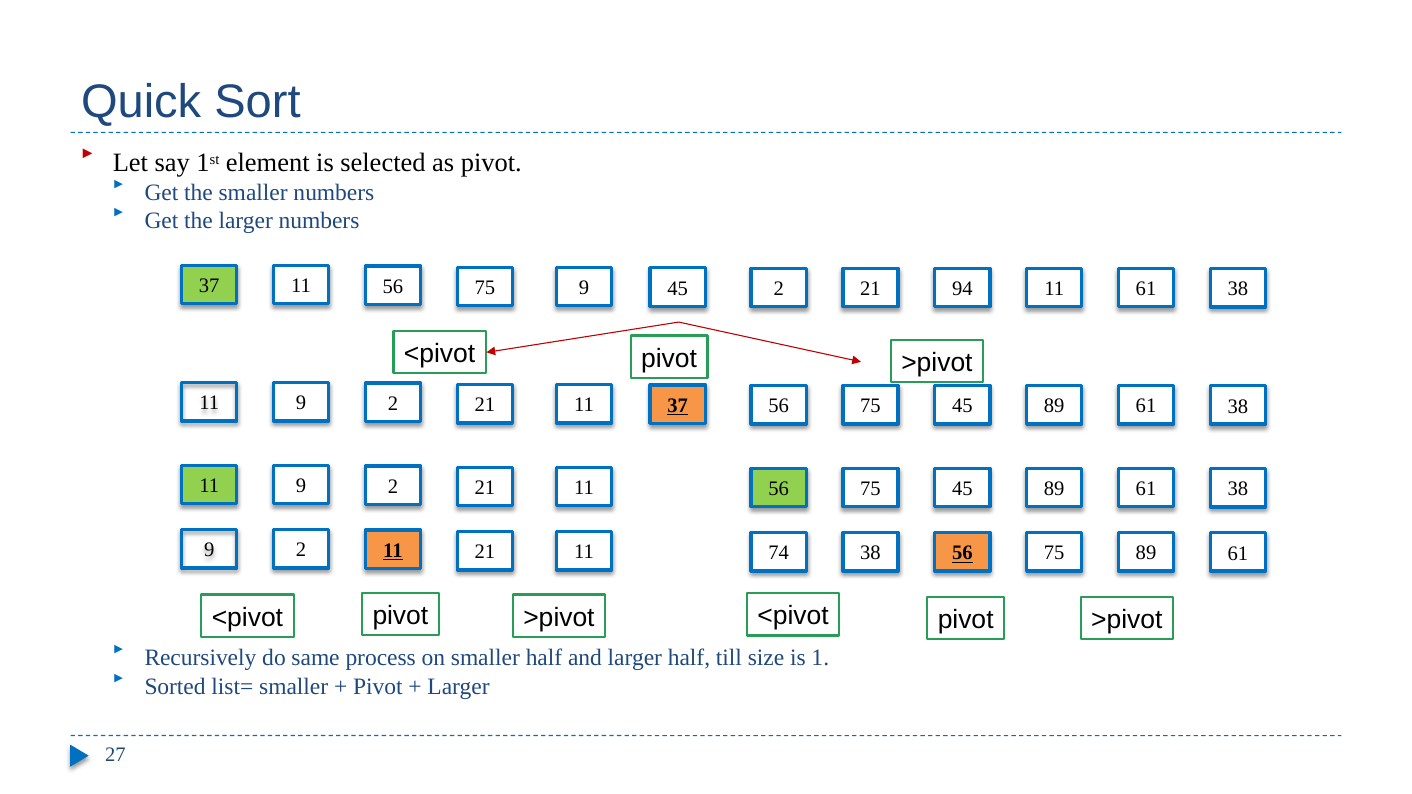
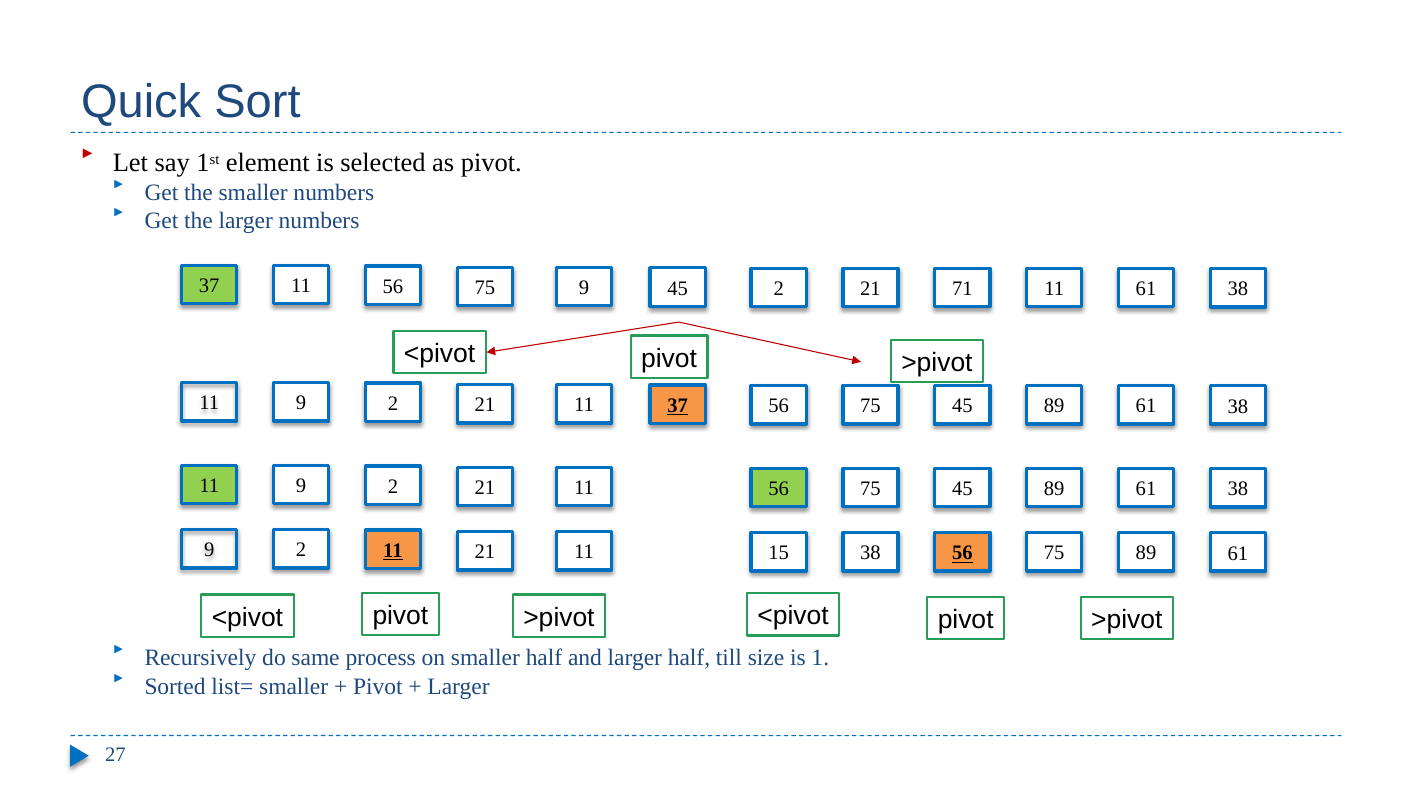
94: 94 -> 71 (962, 289)
74: 74 -> 15 (779, 553)
